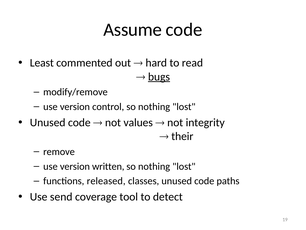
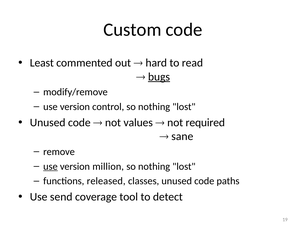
Assume: Assume -> Custom (132, 30)
integrity: integrity -> required (205, 122)
their: their -> sane (182, 136)
use underline: none -> present (50, 166)
written: written -> million (108, 166)
